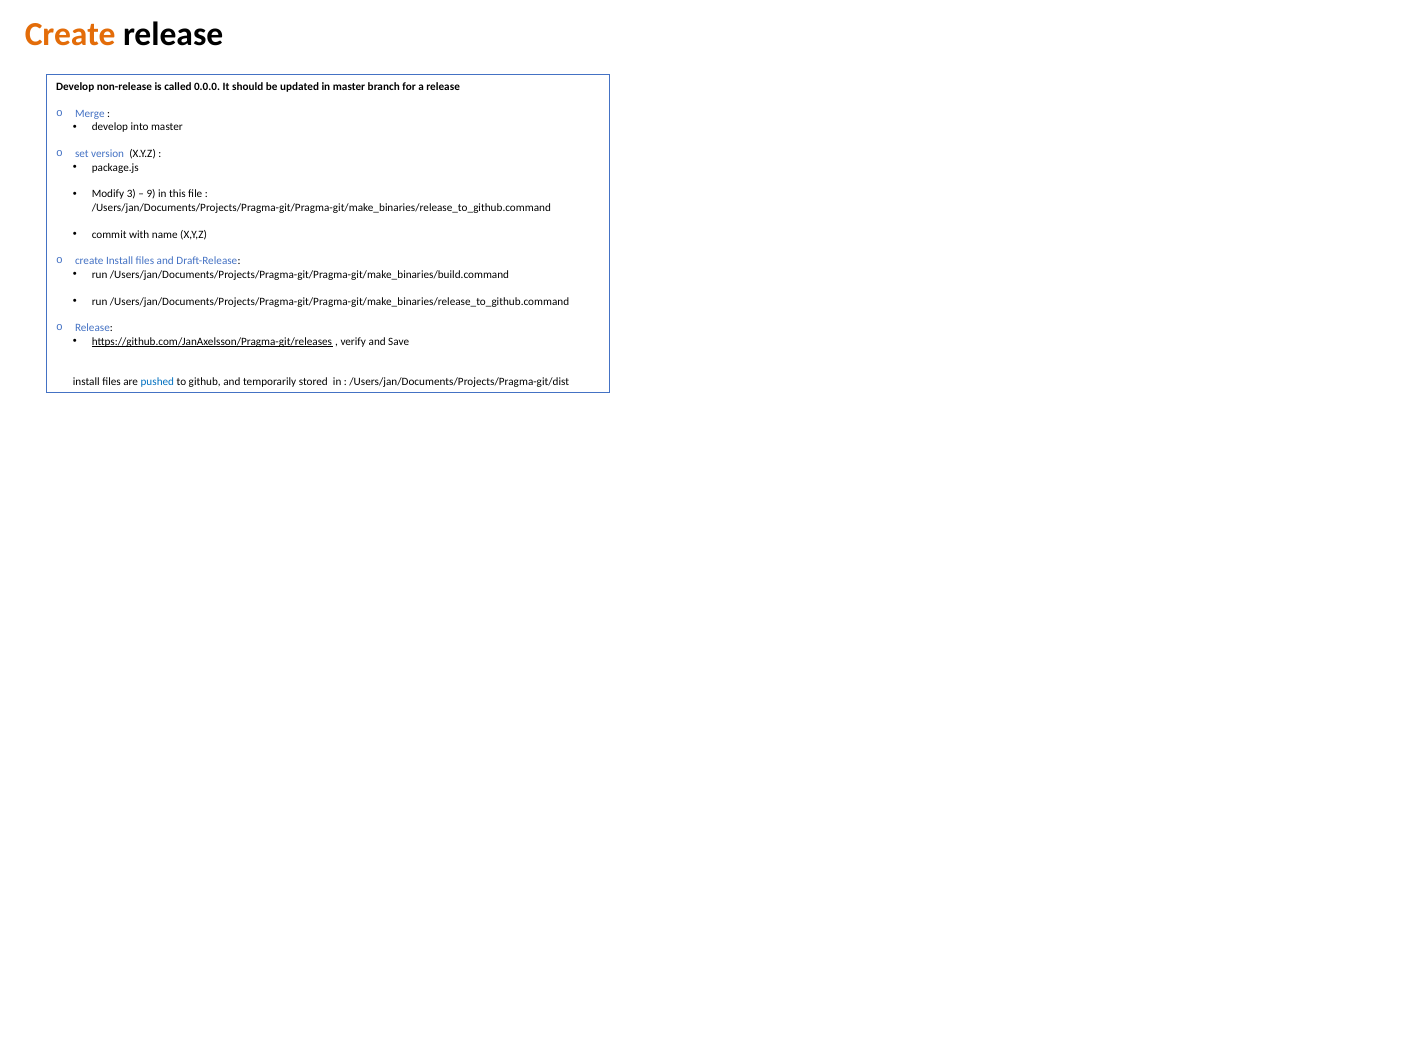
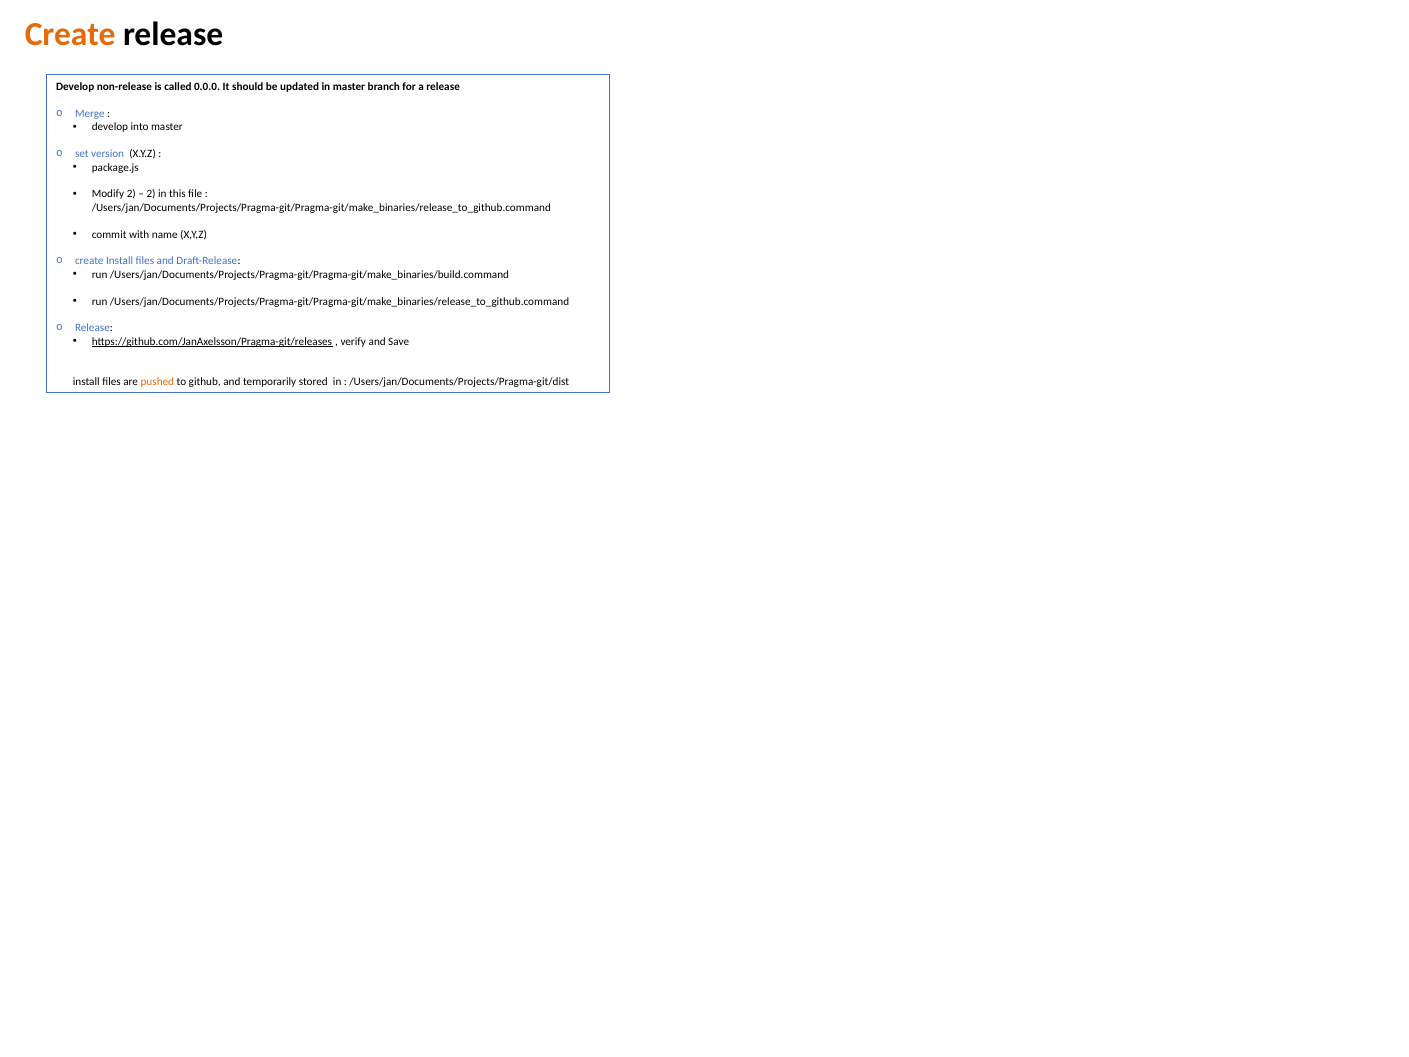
Modify 3: 3 -> 2 (131, 194)
9: 9 -> 2 (151, 194)
pushed colour: blue -> orange (157, 382)
